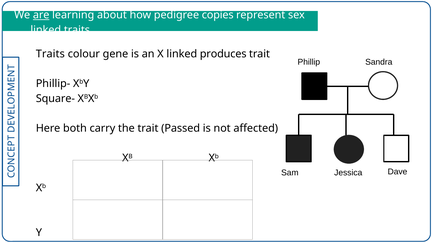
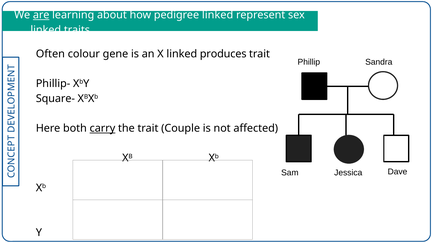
pedigree copies: copies -> linked (218, 15)
Traits: Traits -> Often (50, 54)
carry underline: none -> present (102, 128)
Passed: Passed -> Couple (181, 128)
